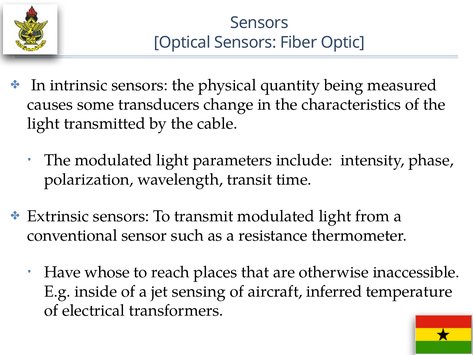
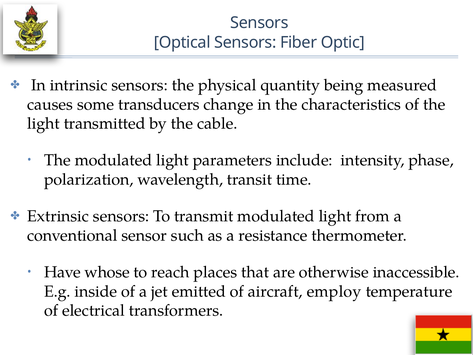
sensing: sensing -> emitted (199, 291)
inferred: inferred -> employ (334, 291)
